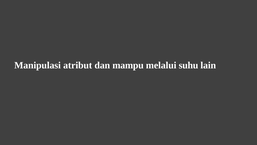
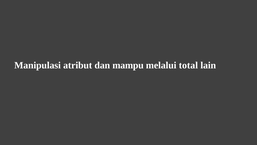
suhu: suhu -> total (188, 65)
